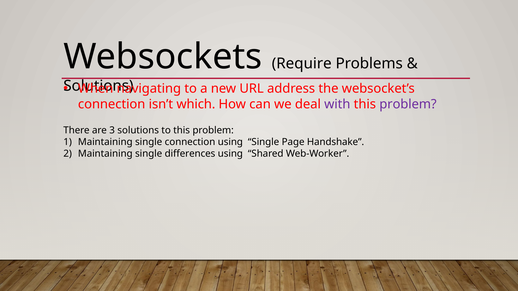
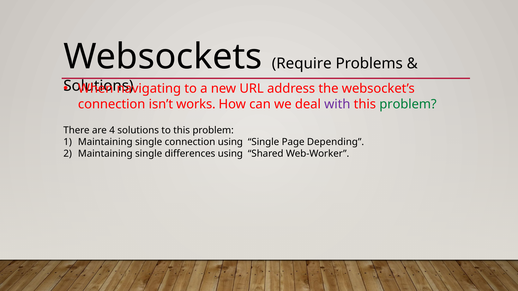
which: which -> works (196, 104)
problem colour: purple -> green (408, 104)
3: 3 -> 4 (112, 131)
Handshake: Handshake -> Depending (336, 142)
